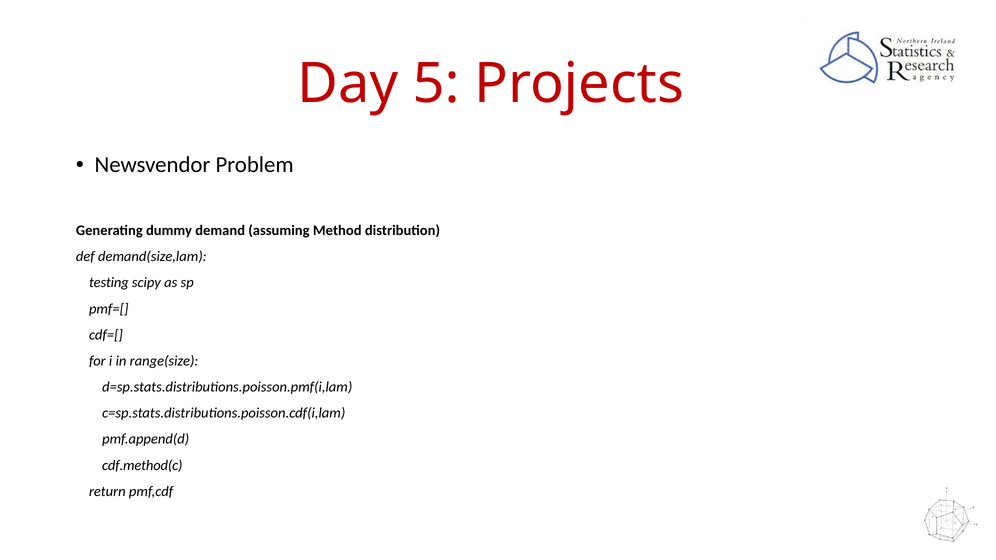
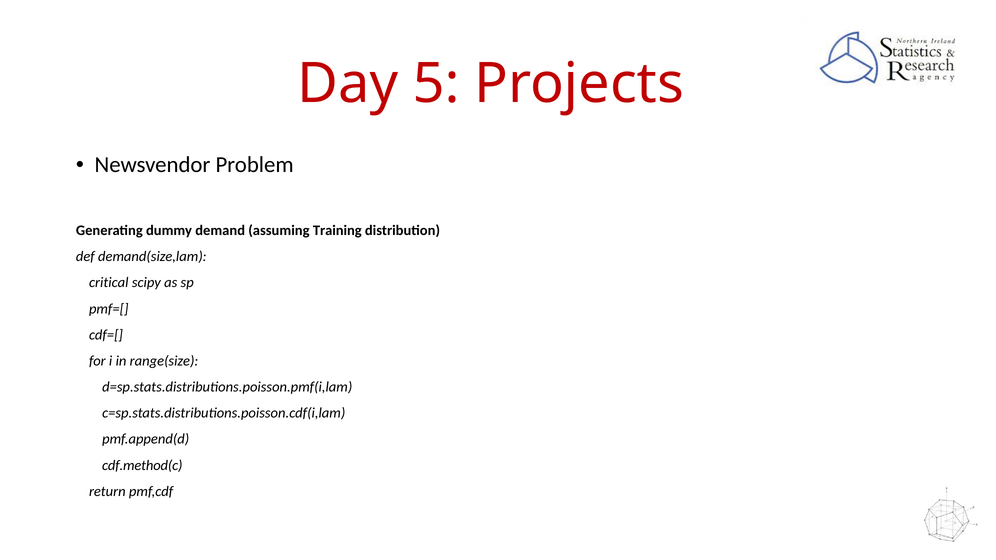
Method: Method -> Training (337, 231)
testing: testing -> critical (109, 283)
